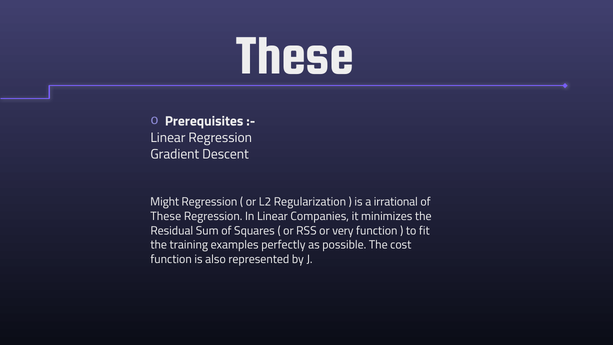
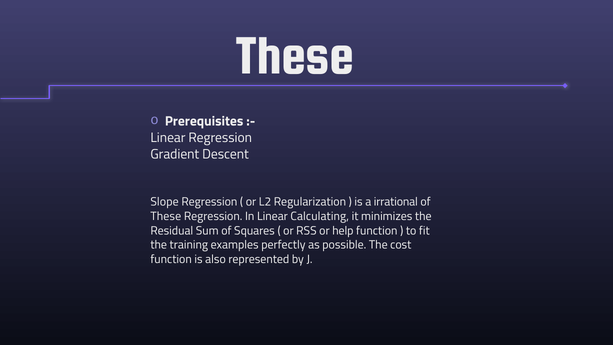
Might: Might -> Slope (165, 202)
Companies: Companies -> Calculating (320, 216)
very: very -> help (343, 231)
